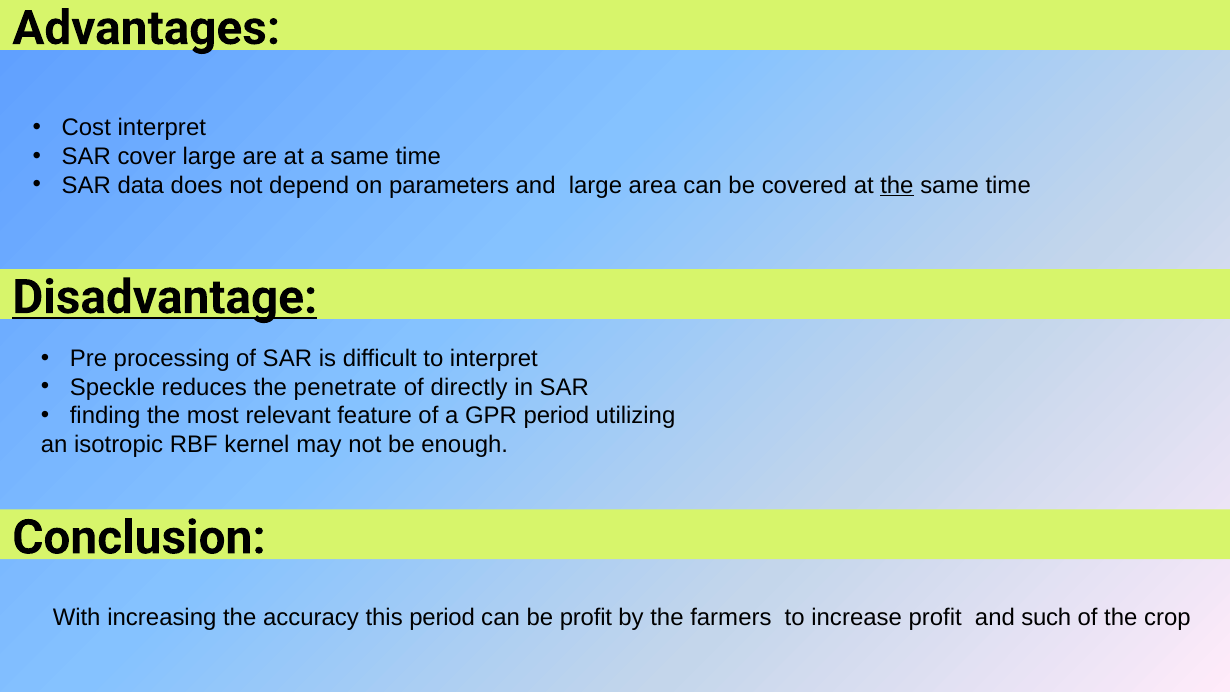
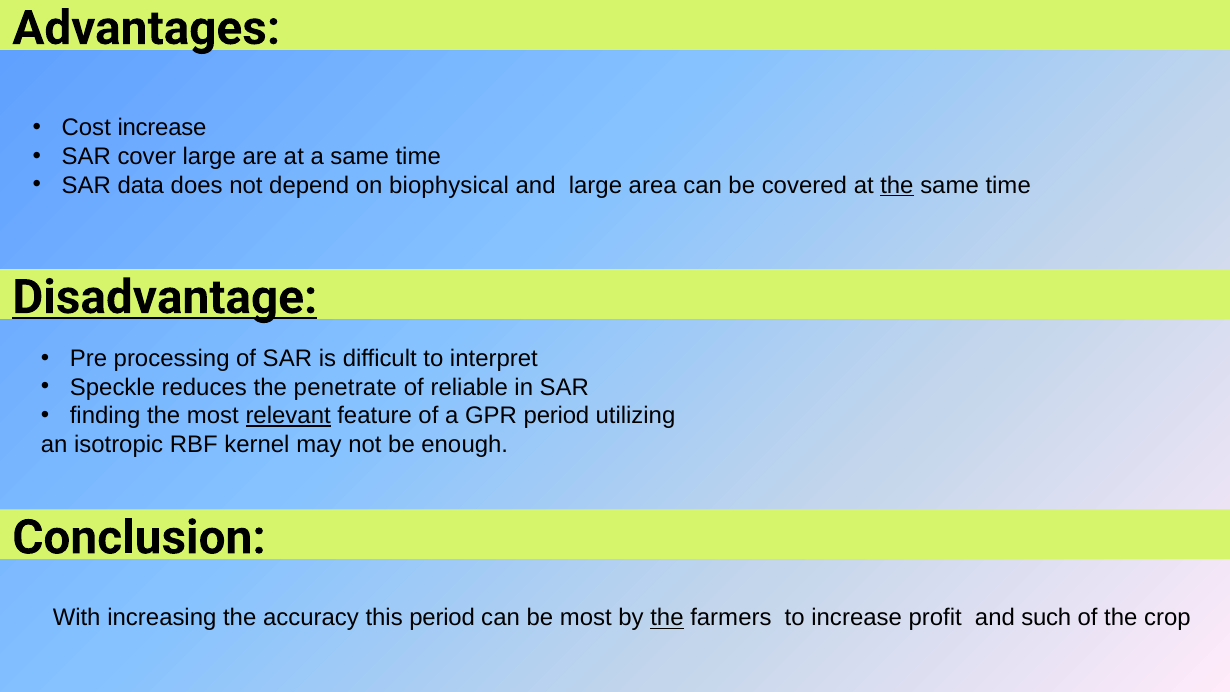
Cost interpret: interpret -> increase (162, 128)
parameters: parameters -> biophysical (449, 185)
directly: directly -> reliable (469, 387)
relevant underline: none -> present (288, 416)
be profit: profit -> most (586, 618)
the underline: none -> present (667, 618)
